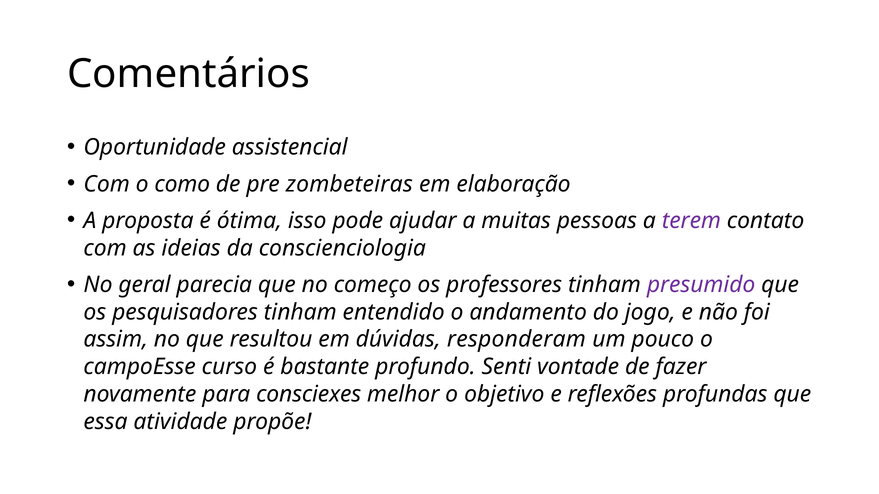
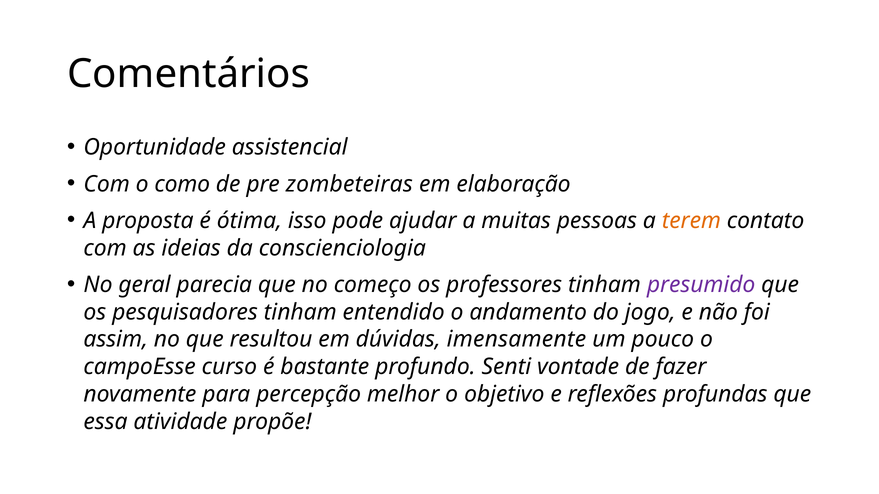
terem colour: purple -> orange (691, 221)
responderam: responderam -> imensamente (516, 340)
consciexes: consciexes -> percepção (309, 395)
